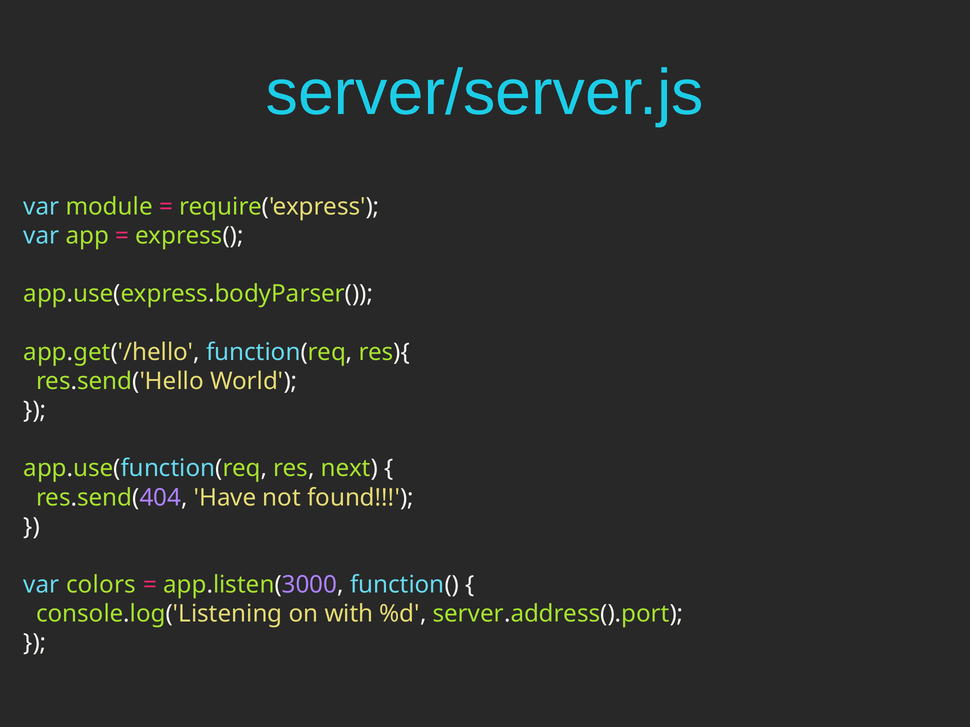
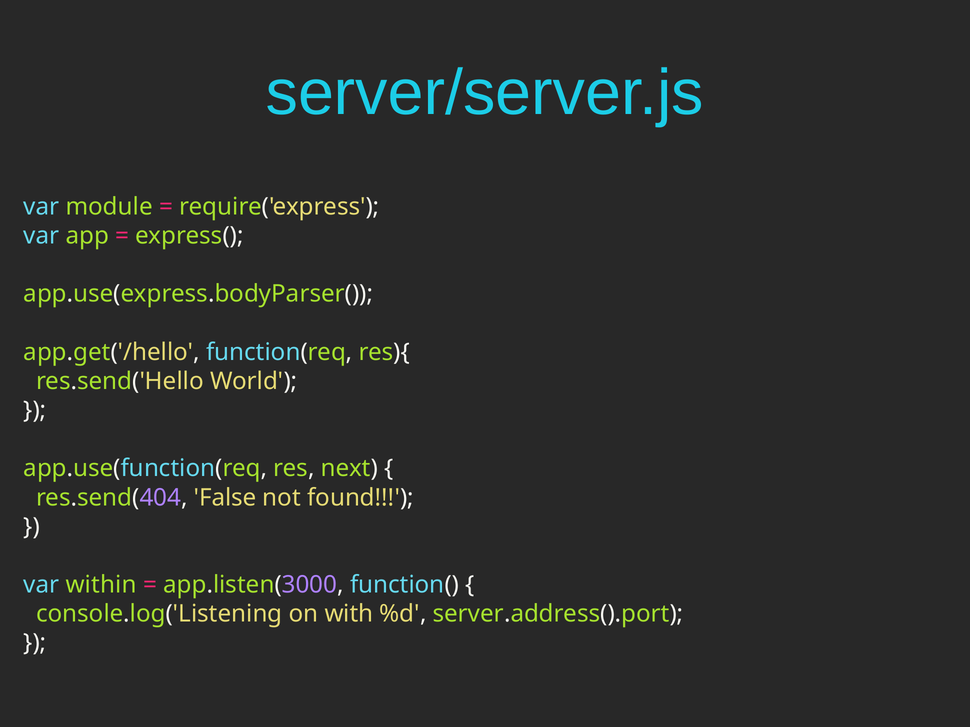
Have: Have -> False (225, 498)
colors: colors -> within (101, 585)
